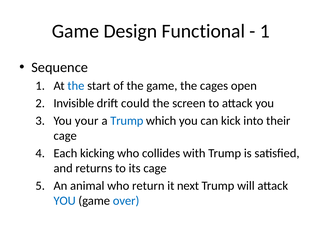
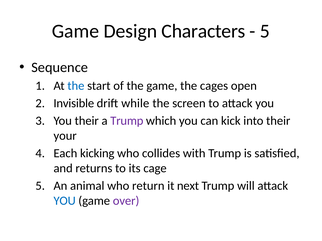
Functional: Functional -> Characters (203, 31)
1: 1 -> 5 (265, 31)
could: could -> while (135, 104)
You your: your -> their (87, 121)
Trump colour: blue -> purple (127, 121)
cage: cage -> your (65, 136)
over colour: blue -> purple (126, 201)
